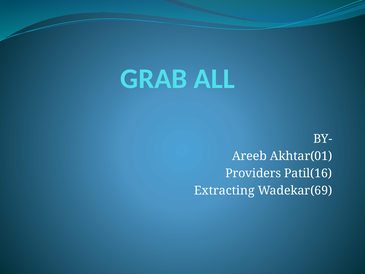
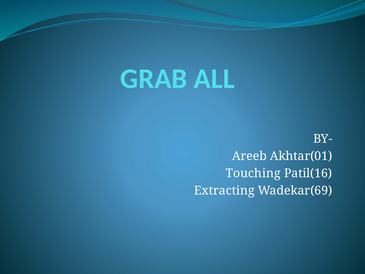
Providers: Providers -> Touching (253, 173)
